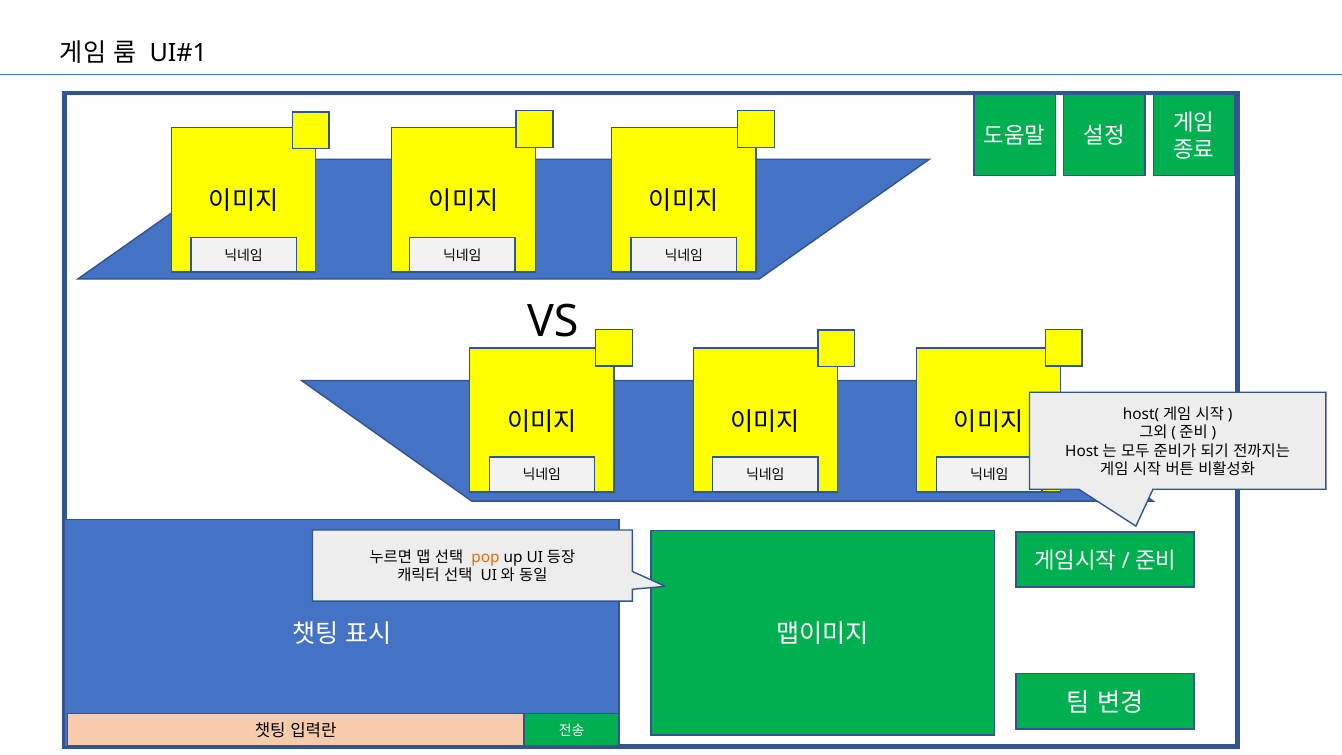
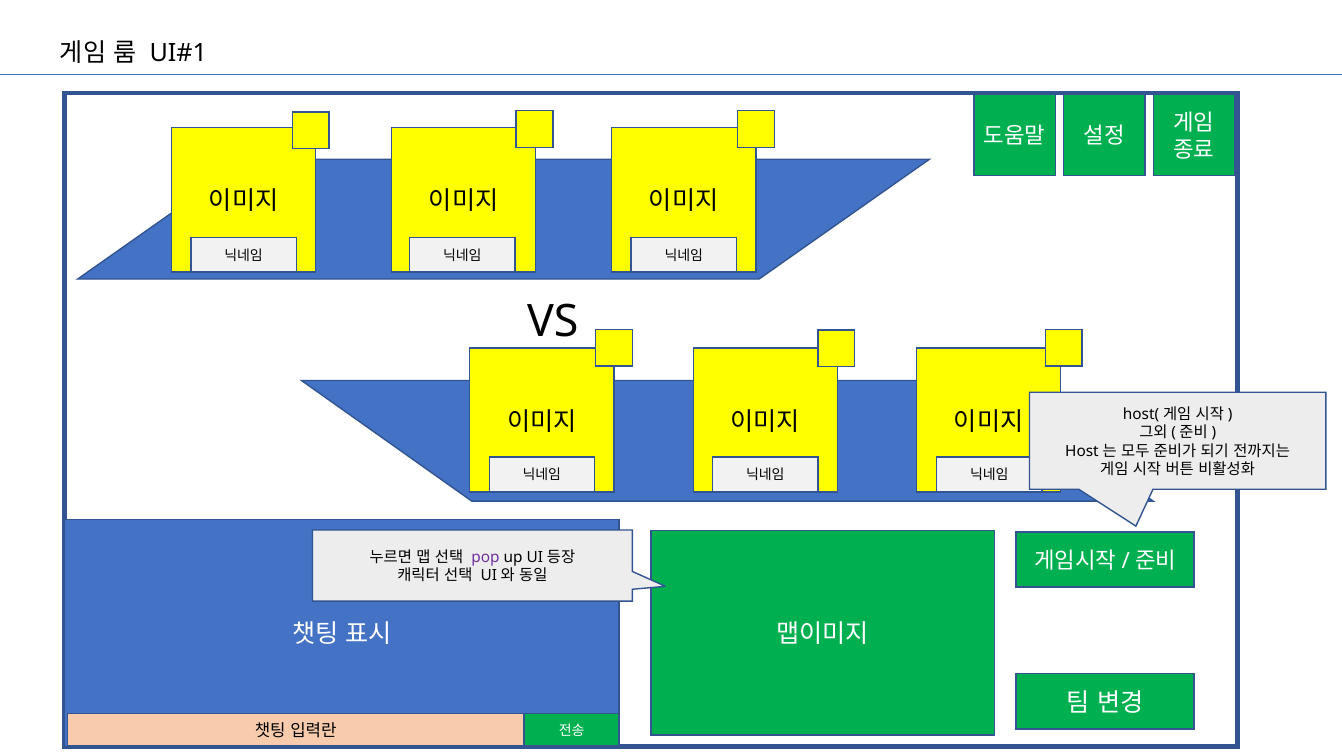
pop colour: orange -> purple (486, 557)
